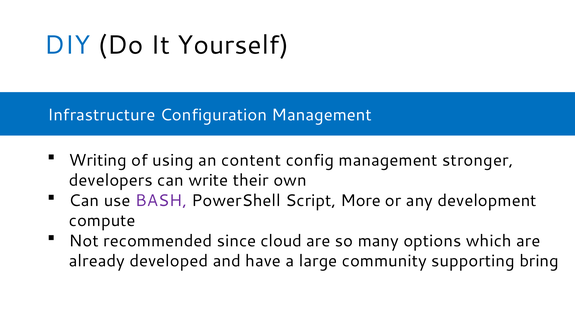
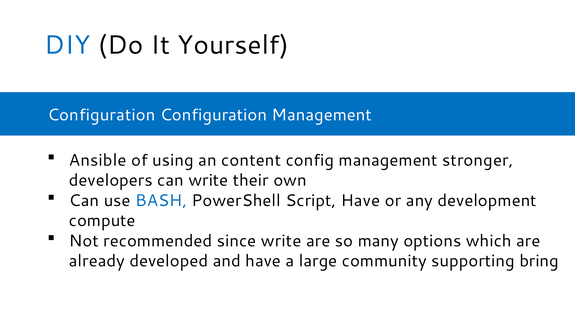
Infrastructure: Infrastructure -> Configuration (101, 115)
Writing: Writing -> Ansible (98, 160)
BASH colour: purple -> blue (161, 200)
Script More: More -> Have (360, 200)
since cloud: cloud -> write (281, 241)
